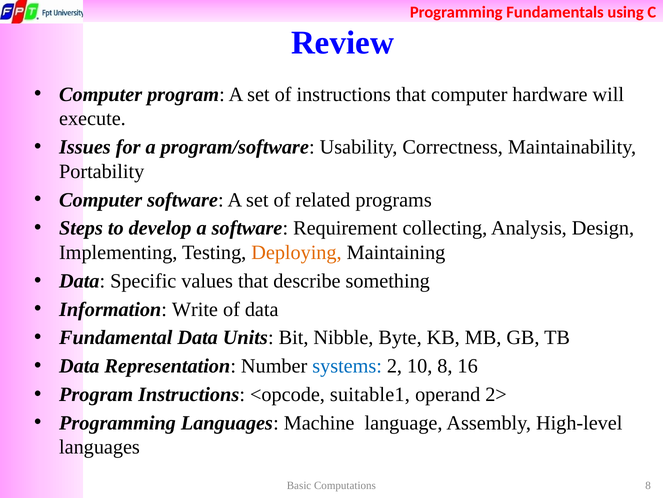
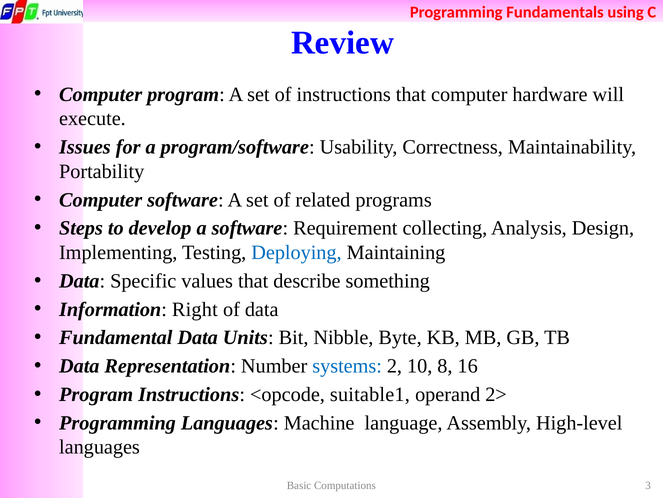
Deploying colour: orange -> blue (296, 252)
Write: Write -> Right (195, 309)
Computations 8: 8 -> 3 (648, 485)
